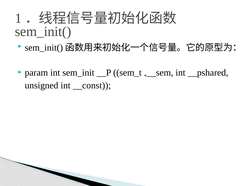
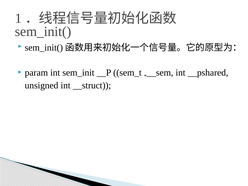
__const: __const -> __struct (92, 85)
